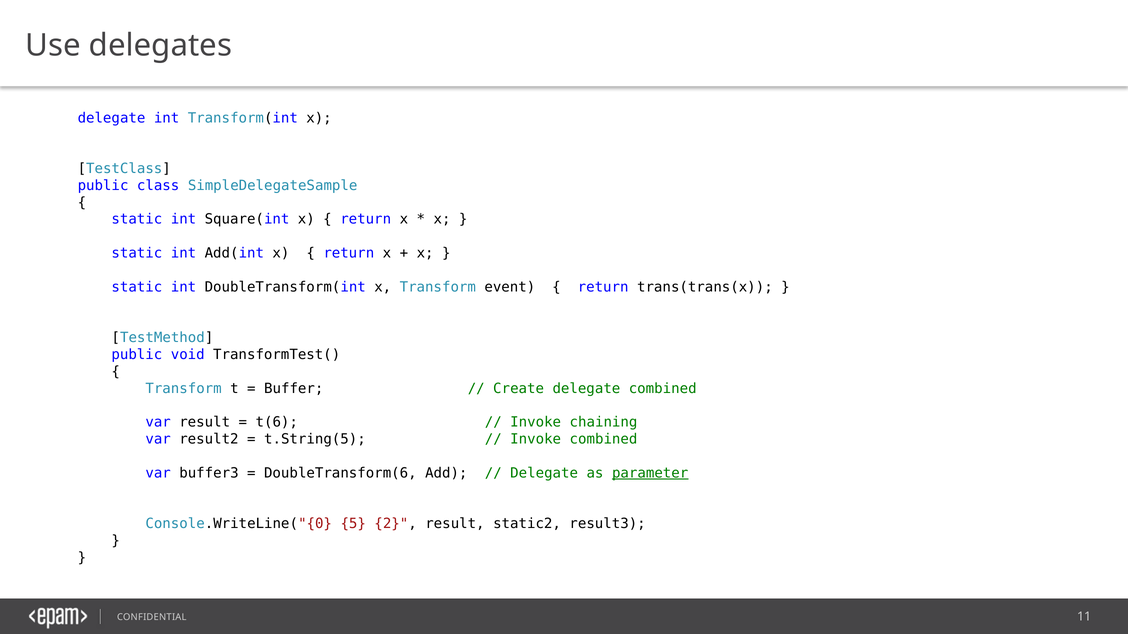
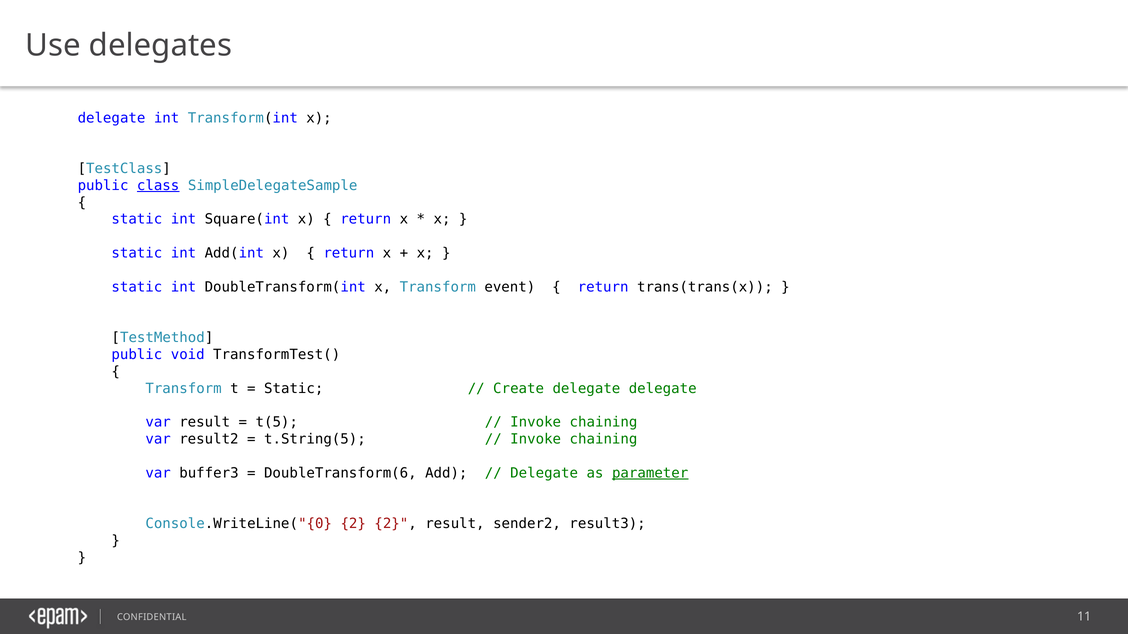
class underline: none -> present (158, 186)
Buffer: Buffer -> Static (294, 389)
delegate combined: combined -> delegate (663, 389)
t(6: t(6 -> t(5 (277, 423)
combined: combined -> chaining (604, 439)
Console.WriteLine("{0 5: 5 -> 2 (353, 524)
static2: static2 -> sender2 (527, 524)
